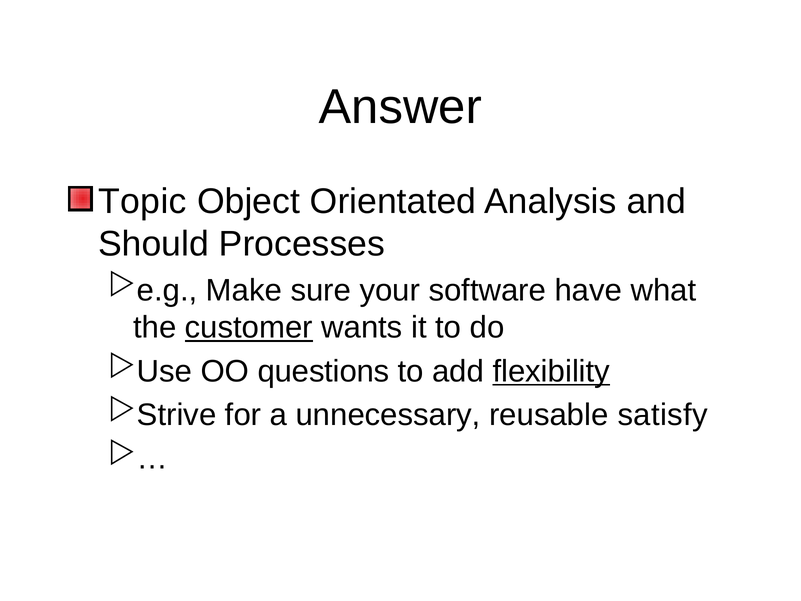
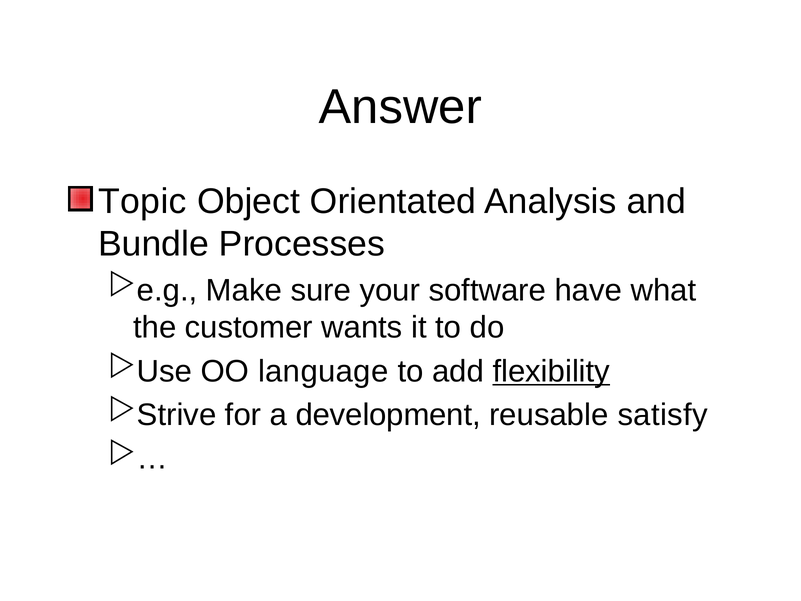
Should: Should -> Bundle (154, 244)
customer underline: present -> none (249, 328)
questions: questions -> language (323, 371)
unnecessary: unnecessary -> development (388, 415)
